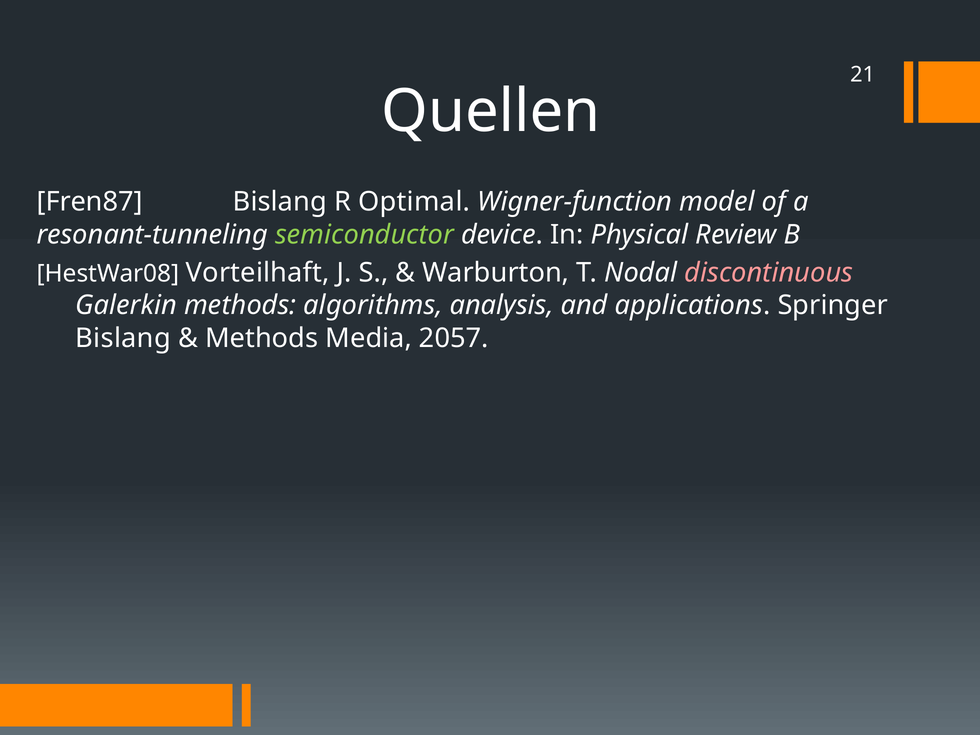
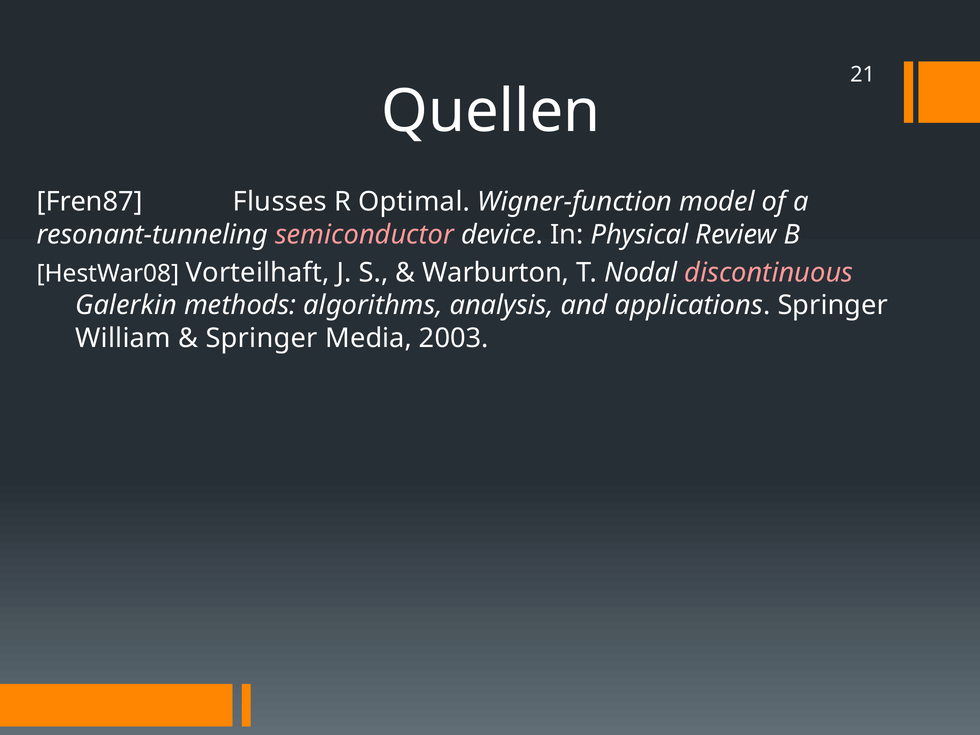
Fren87 Bislang: Bislang -> Flusses (280, 202)
semiconductor colour: light green -> pink (365, 235)
Bislang: Bislang -> William (123, 338)
Methods: Methods -> Springer (262, 338)
2057: 2057 -> 2003 (454, 338)
